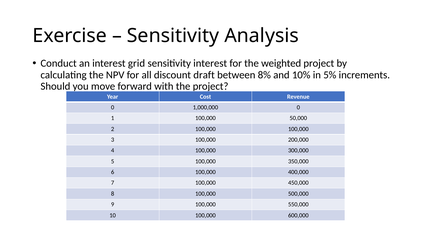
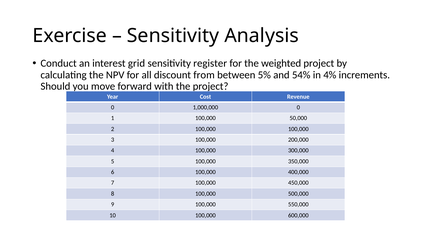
sensitivity interest: interest -> register (210, 63)
draft: draft -> from (204, 75)
8%: 8% -> 5% (264, 75)
10%: 10% -> 54% (301, 75)
5%: 5% -> 4% (330, 75)
